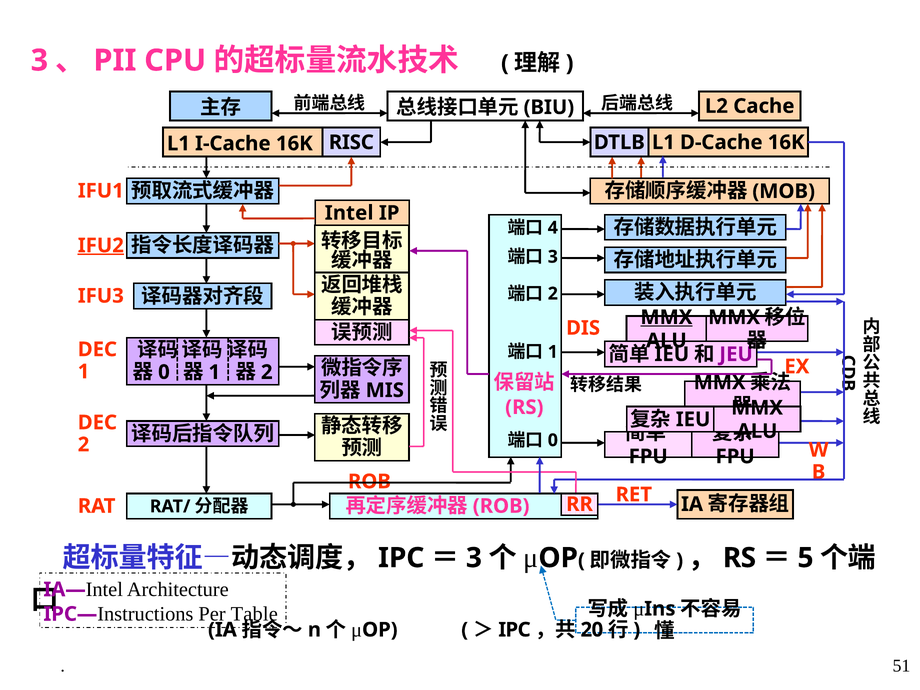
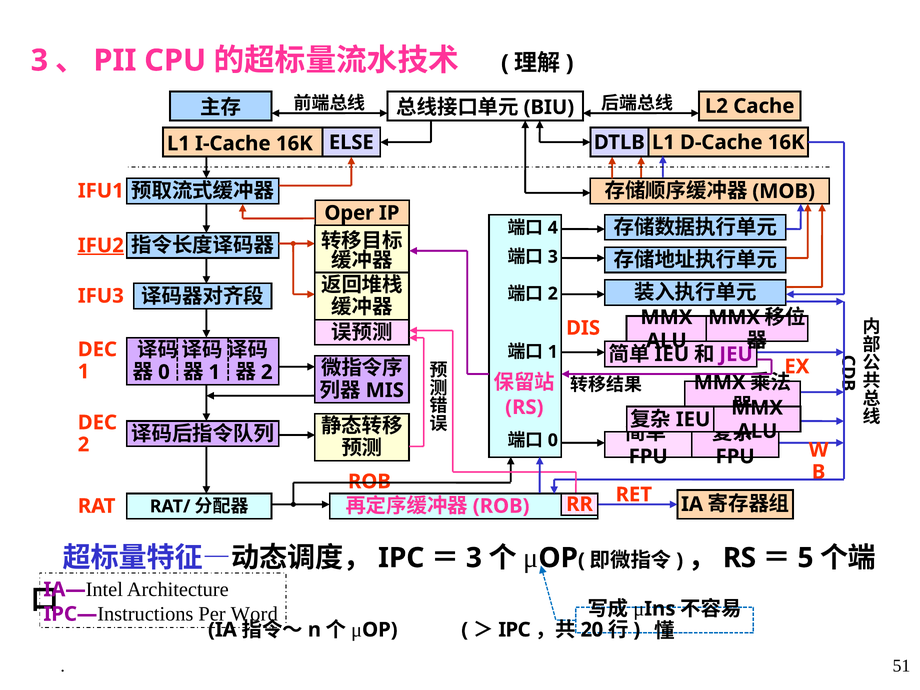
RISC: RISC -> ELSE (351, 142)
Intel: Intel -> Oper (349, 213)
MMX underline: present -> none (666, 317)
Table: Table -> Word (254, 614)
